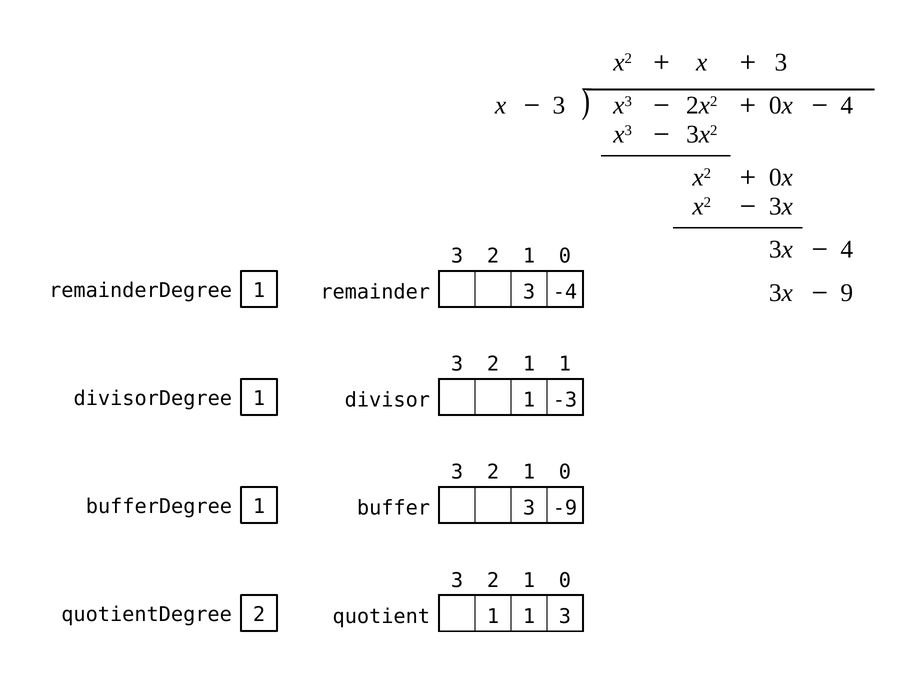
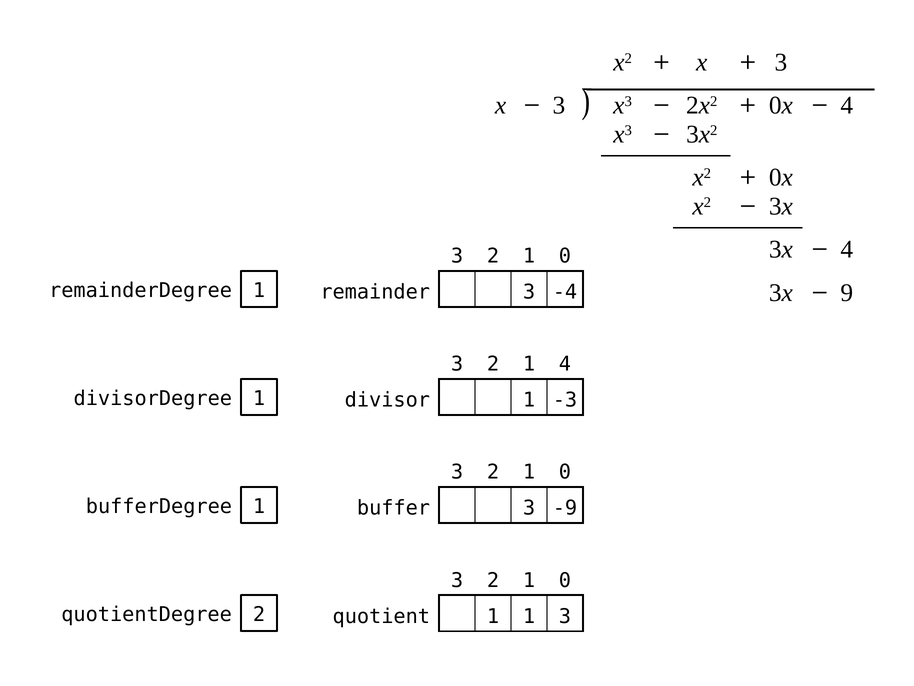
2 1 1: 1 -> 4 (565, 364)
